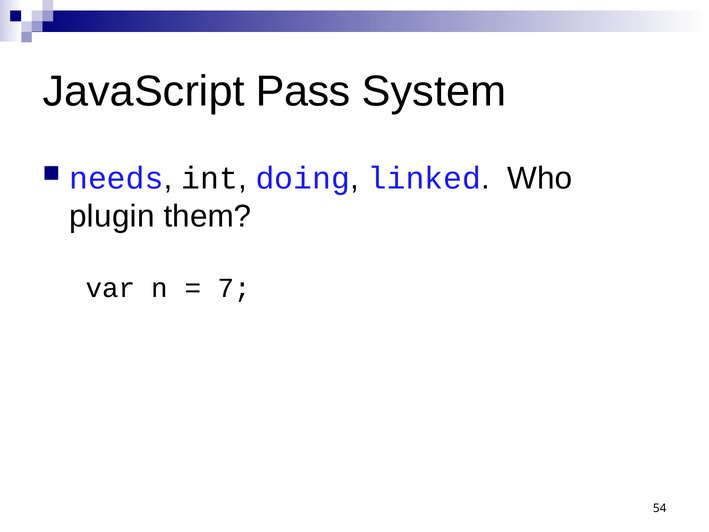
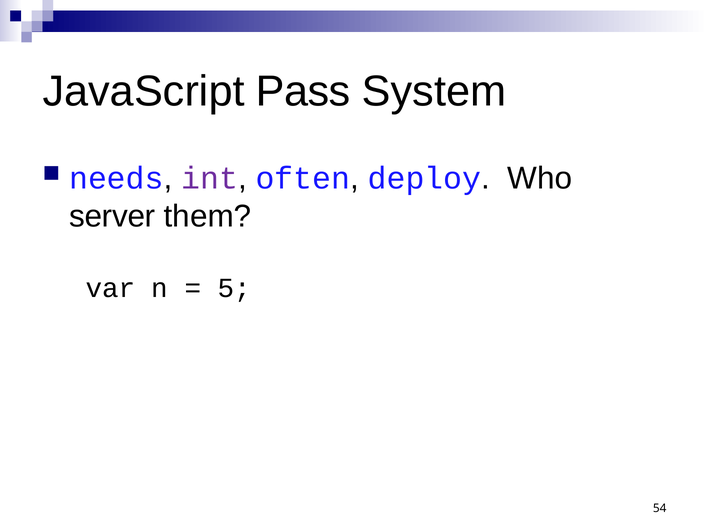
int colour: black -> purple (210, 178)
doing: doing -> often (303, 178)
linked: linked -> deploy (424, 178)
plugin: plugin -> server (112, 216)
7: 7 -> 5 (234, 288)
